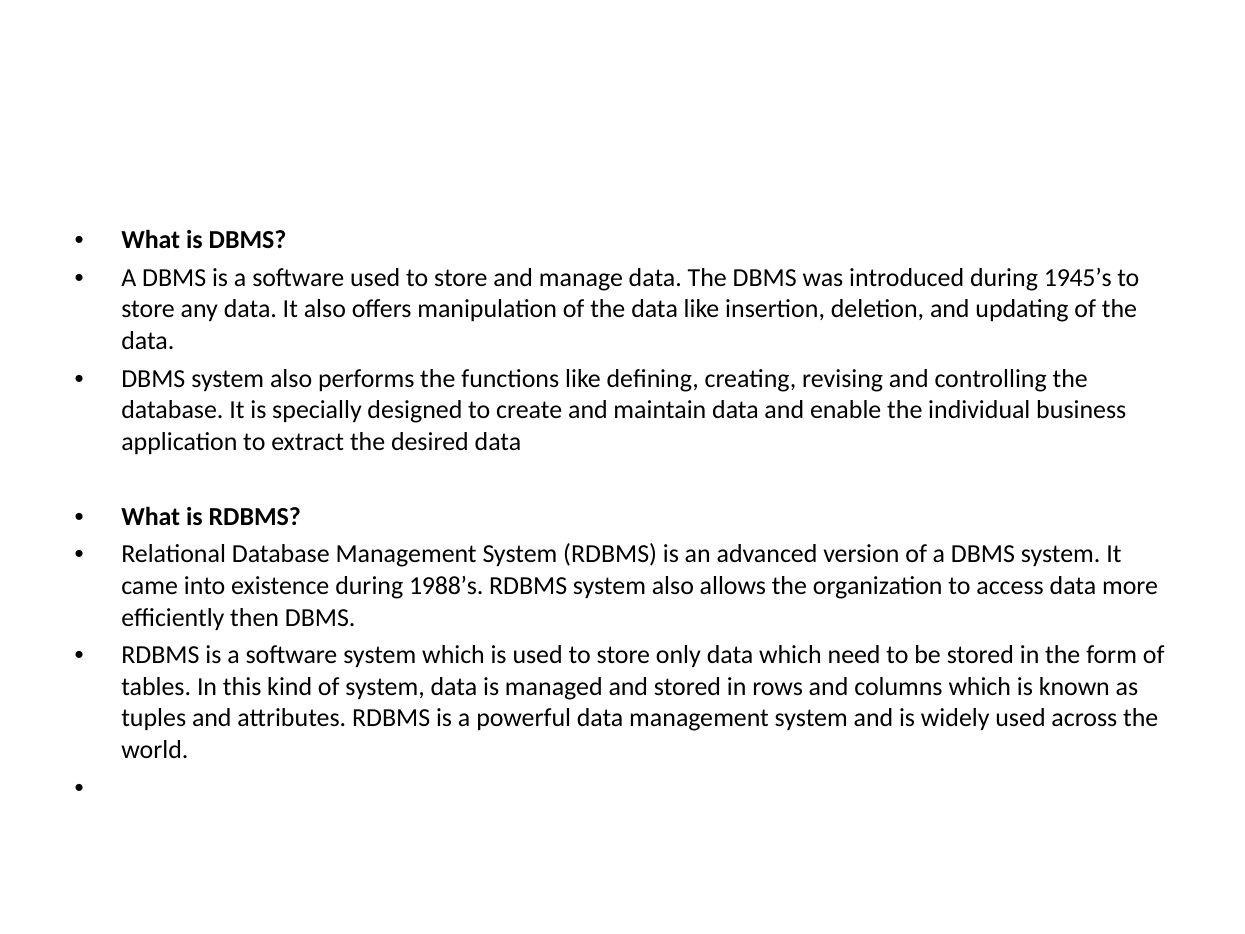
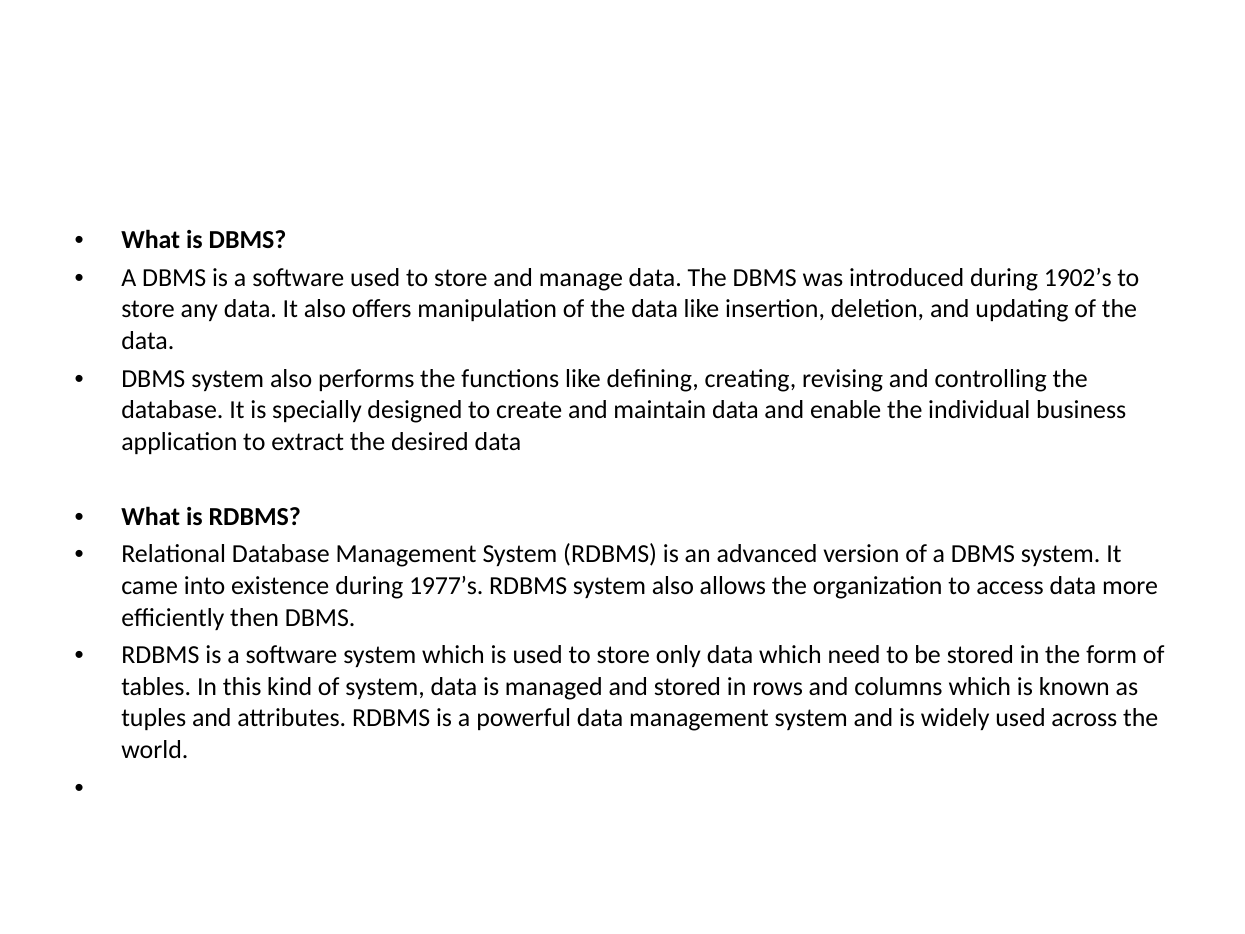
1945’s: 1945’s -> 1902’s (1078, 278)
1988’s: 1988’s -> 1977’s (446, 586)
